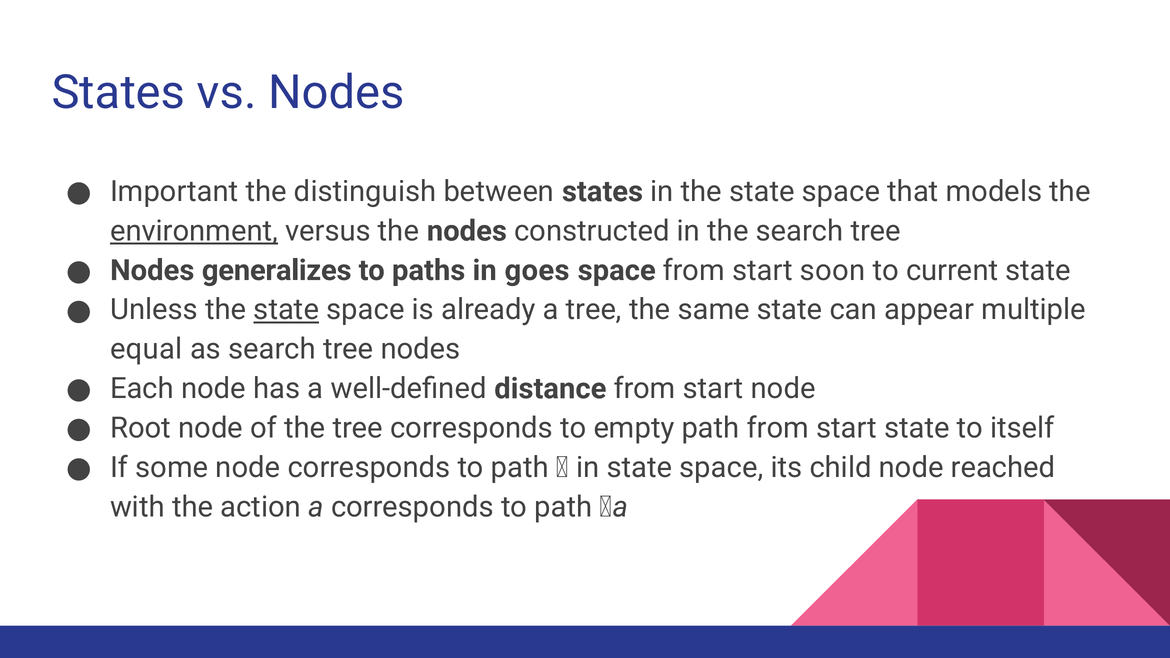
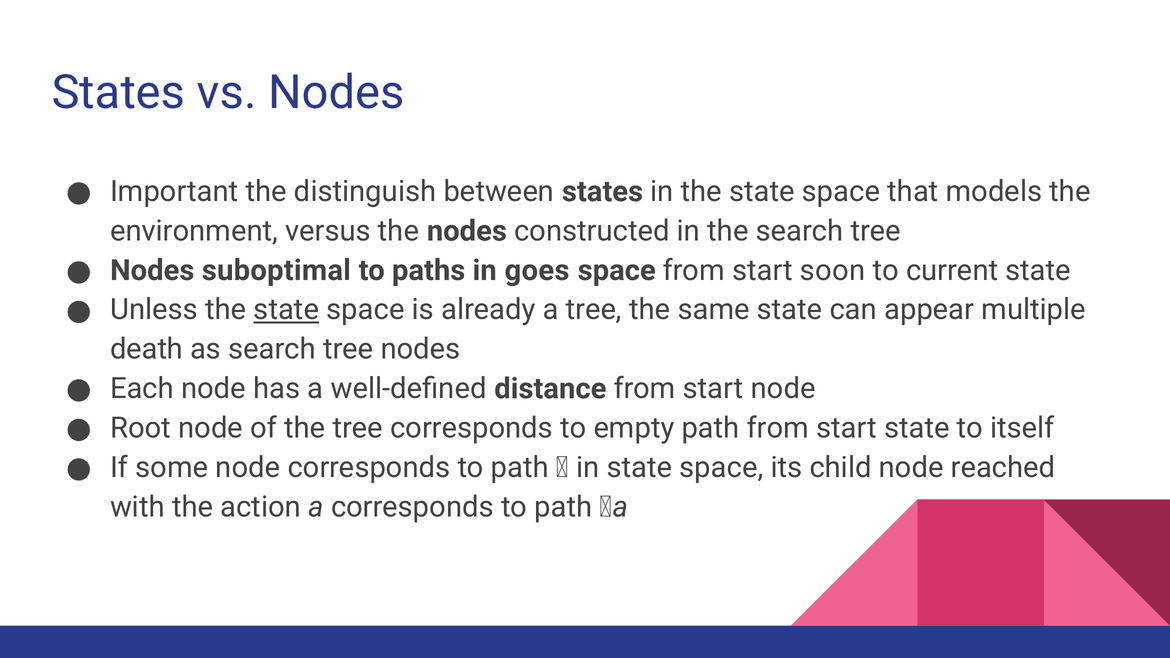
environment underline: present -> none (194, 231)
generalizes: generalizes -> suboptimal (276, 270)
equal: equal -> death (147, 349)
